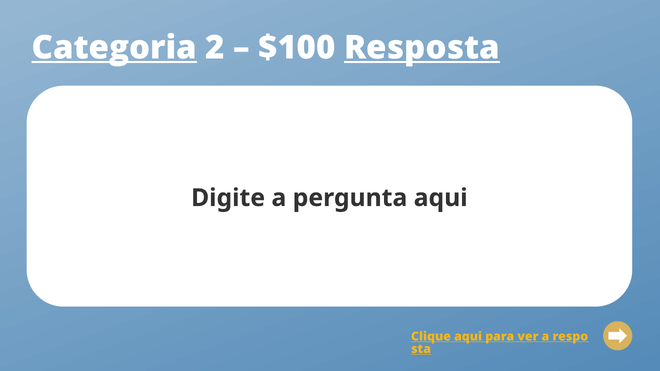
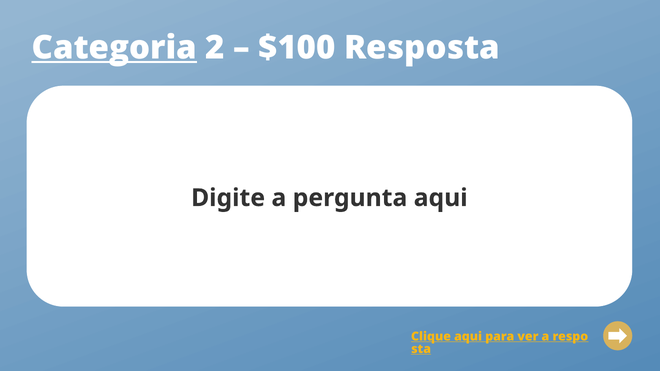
Resposta underline: present -> none (422, 48)
